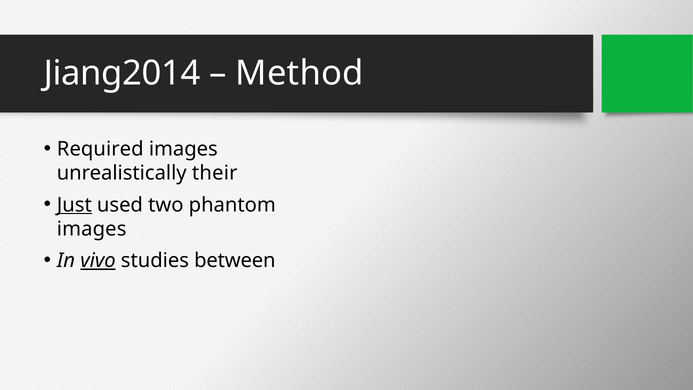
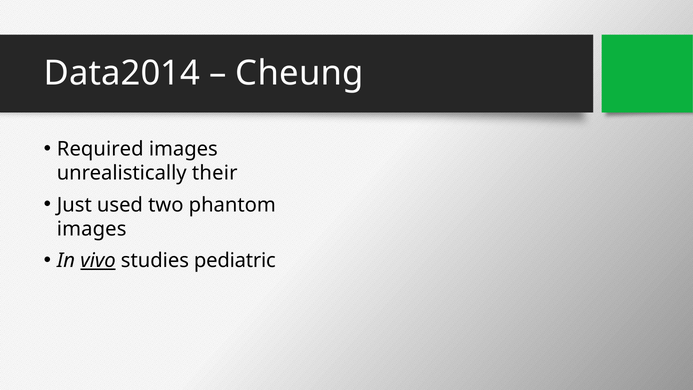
Jiang2014: Jiang2014 -> Data2014 (122, 73)
Method: Method -> Cheung (300, 73)
Just underline: present -> none (74, 205)
between: between -> pediatric (235, 260)
